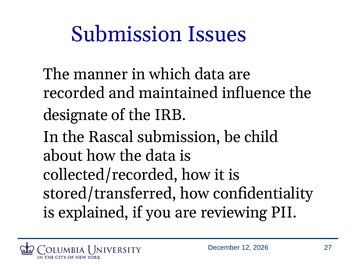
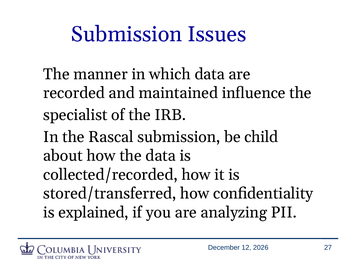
designate: designate -> specialist (75, 115)
reviewing: reviewing -> analyzing (234, 212)
